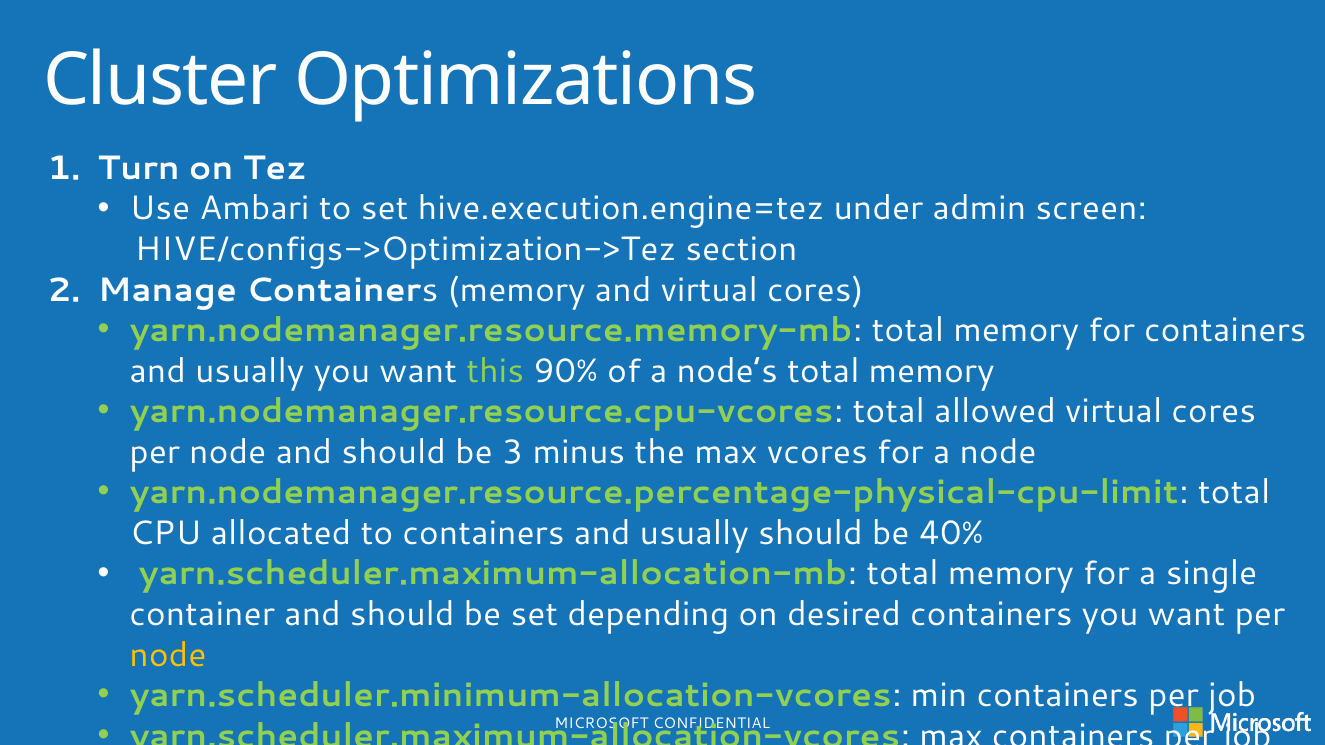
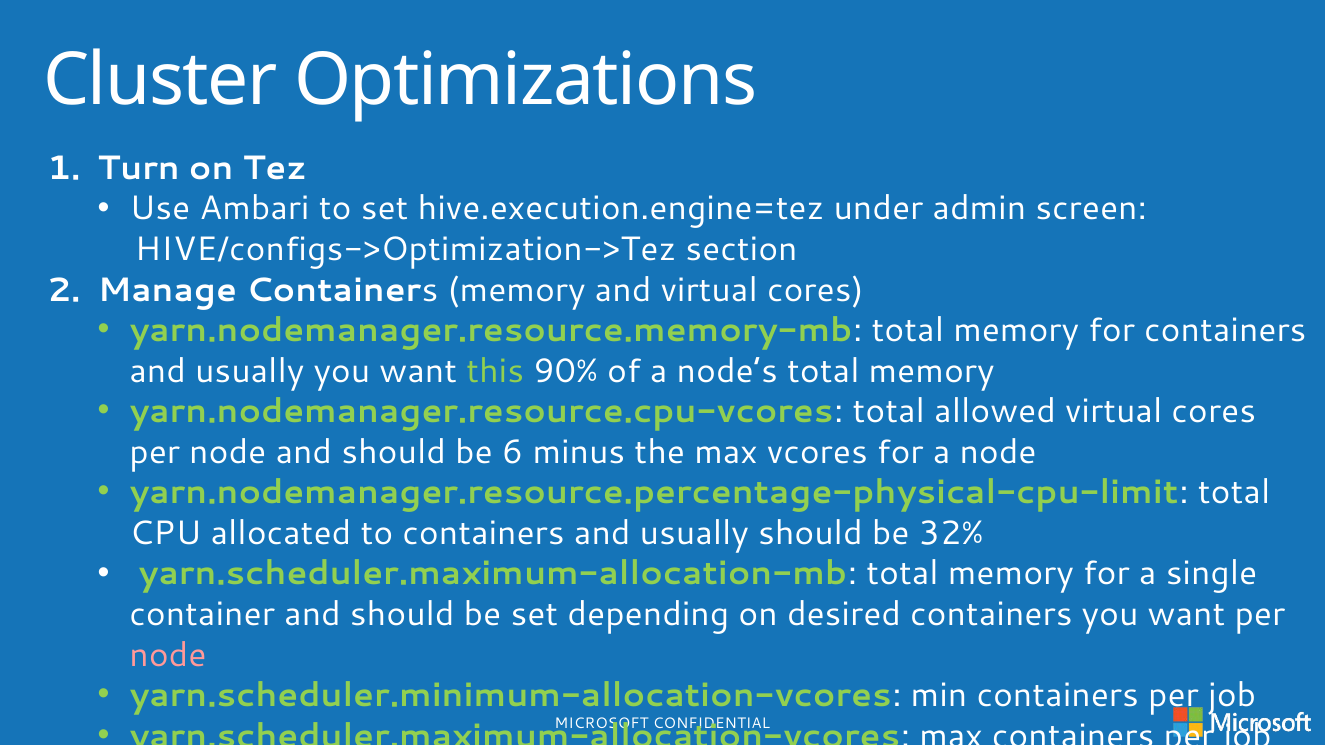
3: 3 -> 6 (513, 452)
40%: 40% -> 32% (951, 533)
node colour: yellow -> pink (168, 655)
